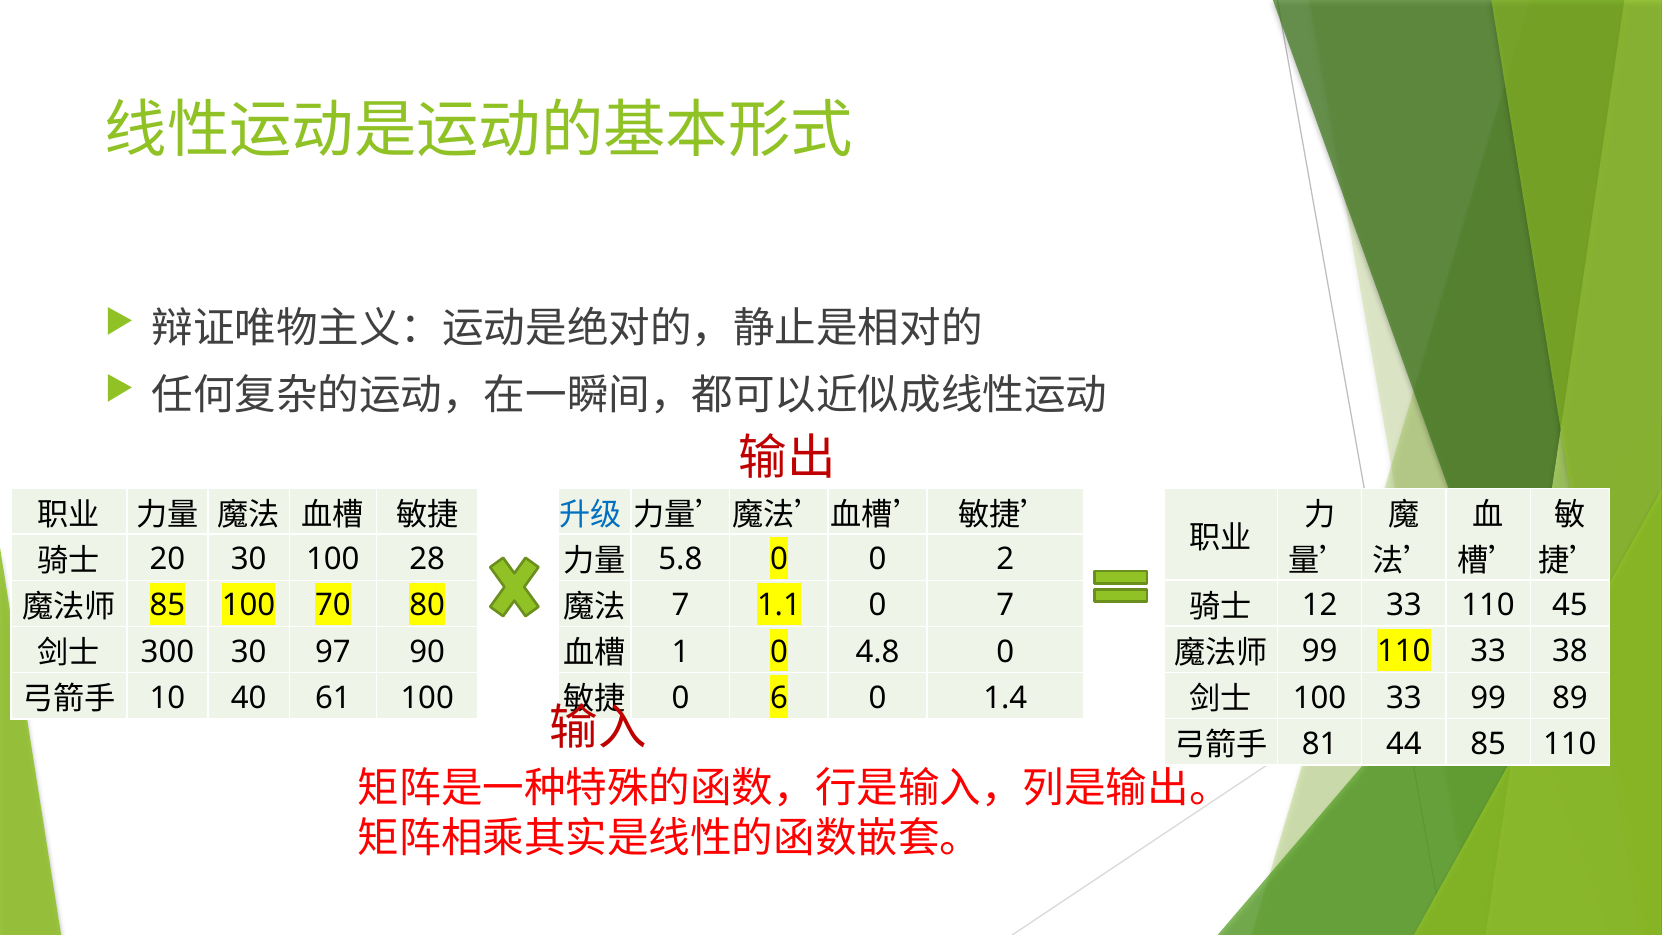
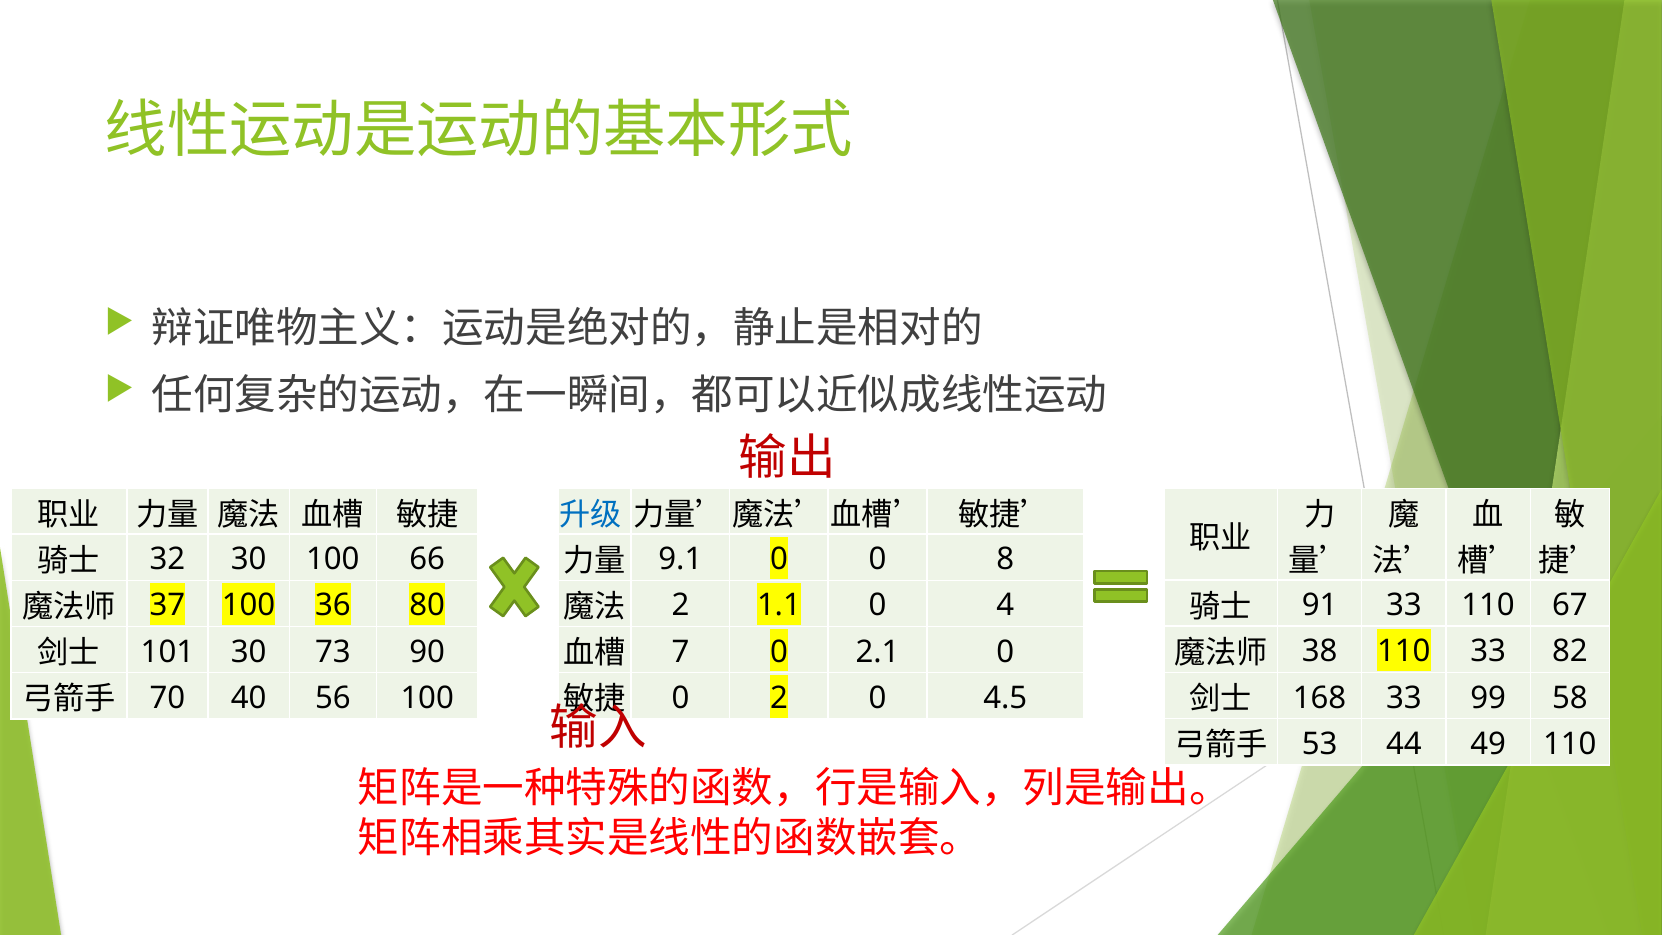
20: 20 -> 32 (167, 559)
28: 28 -> 66 (427, 559)
5.8: 5.8 -> 9.1 (680, 559)
2: 2 -> 8 (1005, 559)
12: 12 -> 91 (1320, 605)
45: 45 -> 67 (1570, 605)
85: 85 -> 37 (167, 606)
70: 70 -> 36 (333, 606)
7: 7 -> 2 (680, 606)
0 7: 7 -> 4 (1005, 606)
99: 99 -> 38 (1320, 651)
38: 38 -> 82 (1570, 651)
300: 300 -> 101 (167, 652)
97: 97 -> 73 (333, 652)
1: 1 -> 7 (680, 652)
4.8: 4.8 -> 2.1 (878, 652)
100: 100 -> 168 (1320, 698)
89: 89 -> 58 (1570, 698)
10: 10 -> 70 (167, 698)
61: 61 -> 56 (333, 698)
0 6: 6 -> 2 (779, 698)
1.4: 1.4 -> 4.5 (1005, 698)
81: 81 -> 53 (1320, 744)
44 85: 85 -> 49 (1488, 744)
